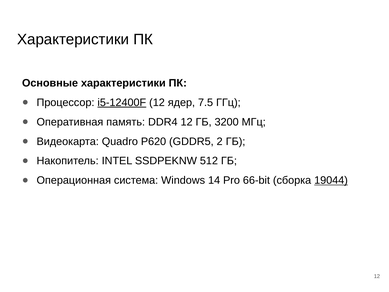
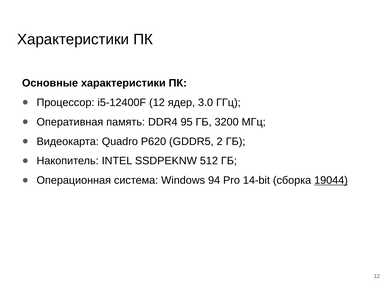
i5-12400F underline: present -> none (122, 102)
7.5: 7.5 -> 3.0 (206, 102)
DDR4 12: 12 -> 95 (187, 122)
14: 14 -> 94 (214, 180)
66-bit: 66-bit -> 14-bit (256, 180)
